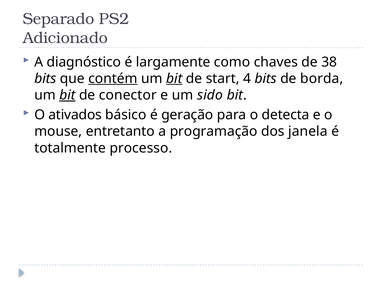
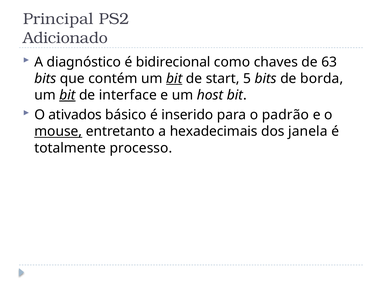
Separado: Separado -> Principal (58, 19)
largamente: largamente -> bidirecional (173, 62)
38: 38 -> 63 (329, 62)
contém underline: present -> none (113, 79)
4: 4 -> 5 (247, 79)
conector: conector -> interface (128, 95)
sido: sido -> host (210, 95)
geração: geração -> inserido (187, 115)
detecta: detecta -> padrão (285, 115)
mouse underline: none -> present (58, 132)
programação: programação -> hexadecimais (214, 132)
